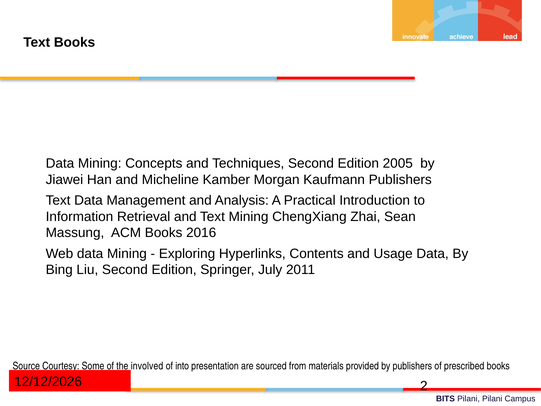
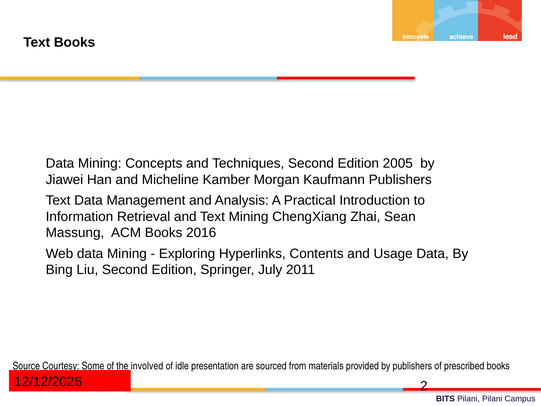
into: into -> idle (182, 366)
